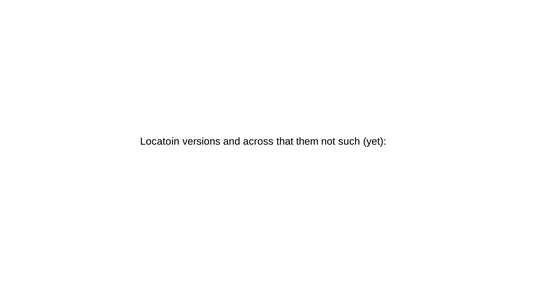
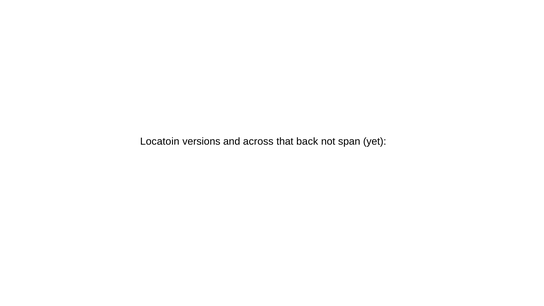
them: them -> back (307, 141)
such: such -> span (349, 141)
